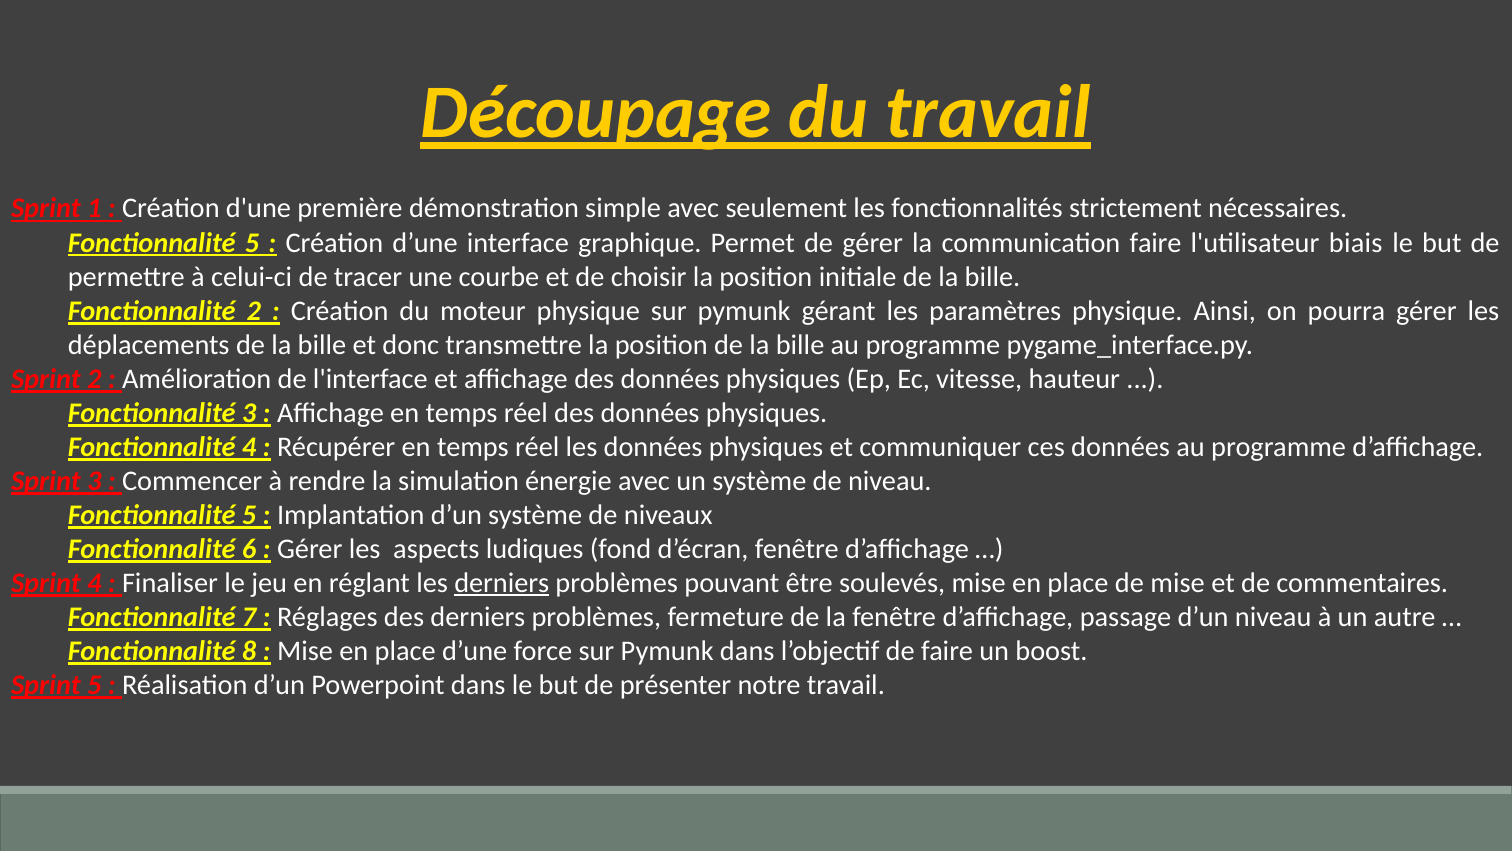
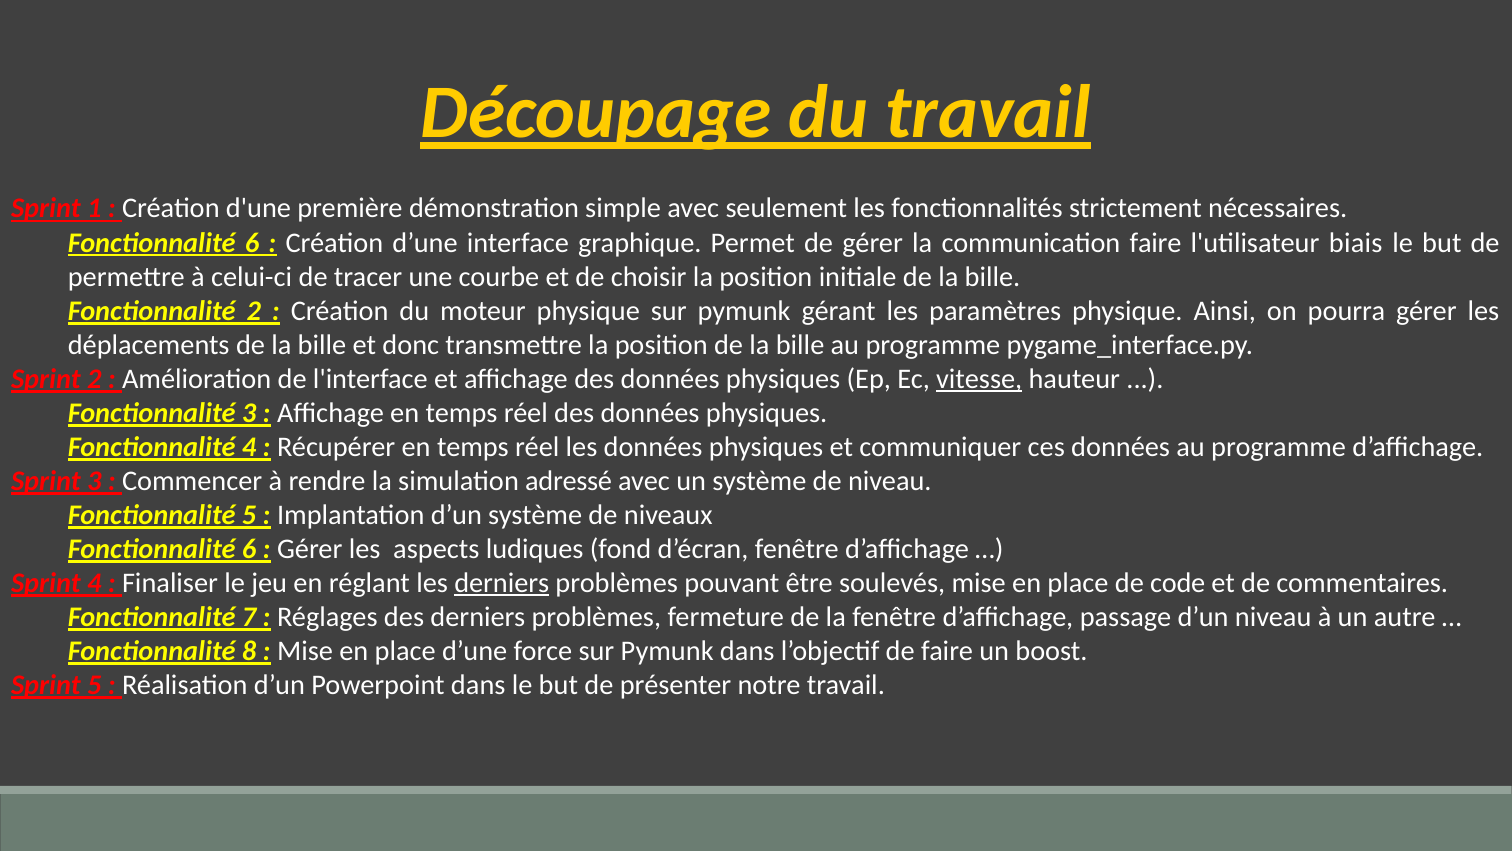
5: 5 -> 6 (252, 243)
vitesse underline: none -> present (979, 379)
énergie: énergie -> adressé (569, 481)
de mise: mise -> code (1178, 583)
